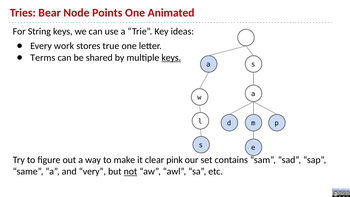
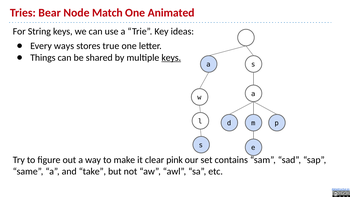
Points: Points -> Match (107, 13)
work: work -> ways (64, 46)
Terms: Terms -> Things (43, 58)
very: very -> take (92, 171)
not underline: present -> none (130, 171)
